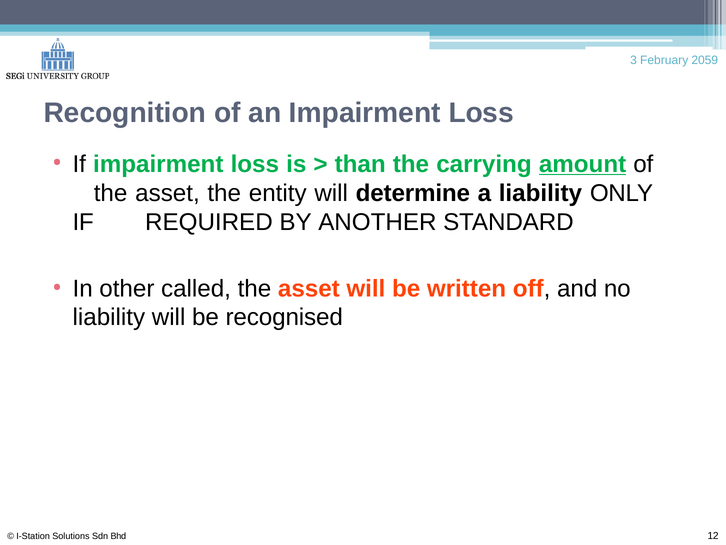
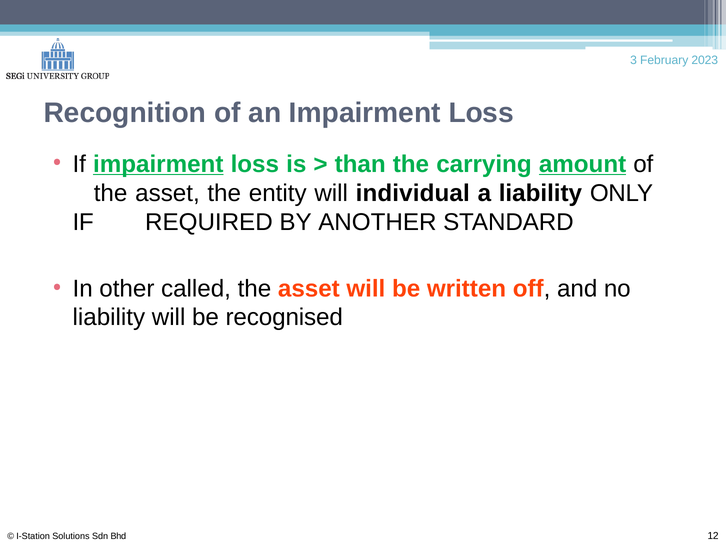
2059: 2059 -> 2023 (705, 60)
impairment underline: none -> present (158, 164)
determine: determine -> individual (413, 193)
